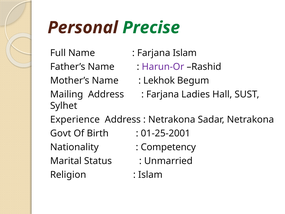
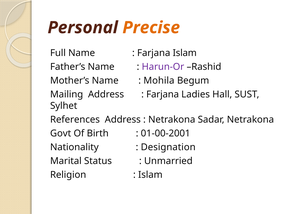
Precise colour: green -> orange (151, 28)
Lekhok: Lekhok -> Mohila (159, 80)
Experience: Experience -> References (75, 119)
01-25-2001: 01-25-2001 -> 01-00-2001 (166, 133)
Competency: Competency -> Designation (168, 147)
